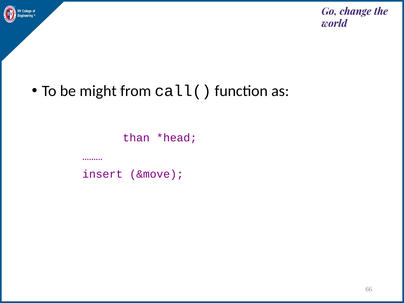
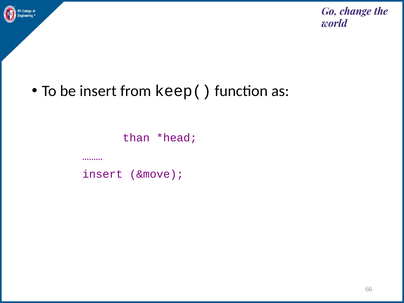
be might: might -> insert (98, 91)
call(: call( -> keep( (183, 91)
